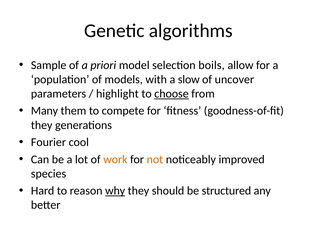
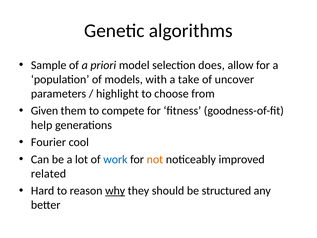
boils: boils -> does (212, 65)
slow: slow -> take (189, 79)
choose underline: present -> none (171, 94)
Many: Many -> Given (44, 111)
they: they -> help (42, 125)
work colour: orange -> blue (115, 159)
species: species -> related (49, 173)
